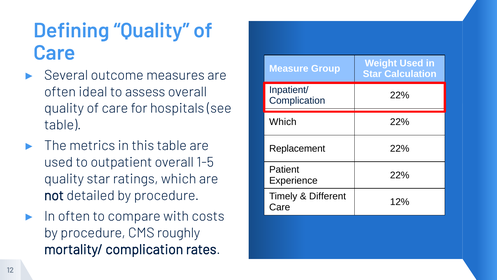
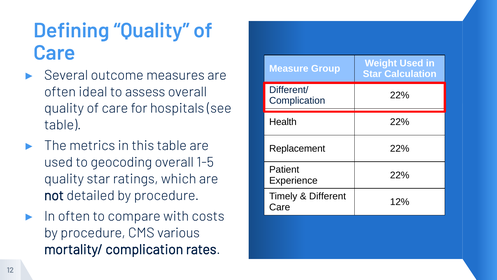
Inpatient/: Inpatient/ -> Different/ (289, 90)
Which: Which -> Health (283, 122)
outpatient: outpatient -> geocoding (121, 162)
roughly: roughly -> various (179, 233)
